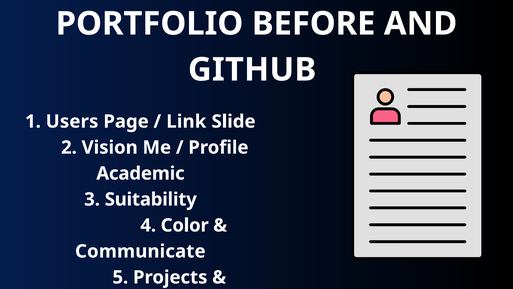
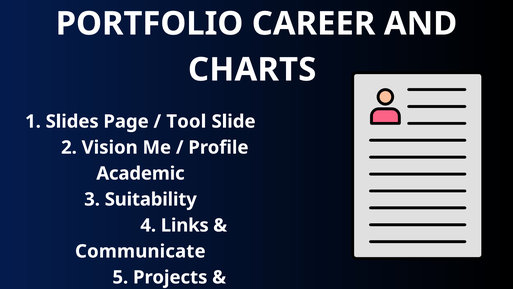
BEFORE: BEFORE -> CAREER (314, 24)
GITHUB: GITHUB -> CHARTS (252, 70)
Users: Users -> Slides (72, 121)
Link: Link -> Tool (186, 121)
Color: Color -> Links (185, 225)
